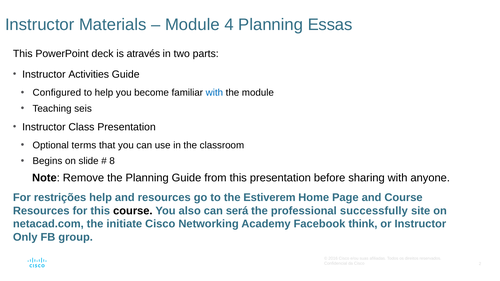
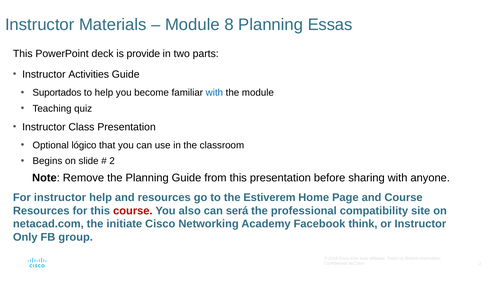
4: 4 -> 8 (229, 25)
através: através -> provide (143, 54)
Configured: Configured -> Suportados (57, 93)
seis: seis -> quiz (83, 109)
terms: terms -> lógico (84, 145)
8: 8 -> 2 (112, 161)
For restrições: restrições -> instructor (60, 198)
course colour: black -> red (133, 211)
successfully: successfully -> compatibility (374, 211)
